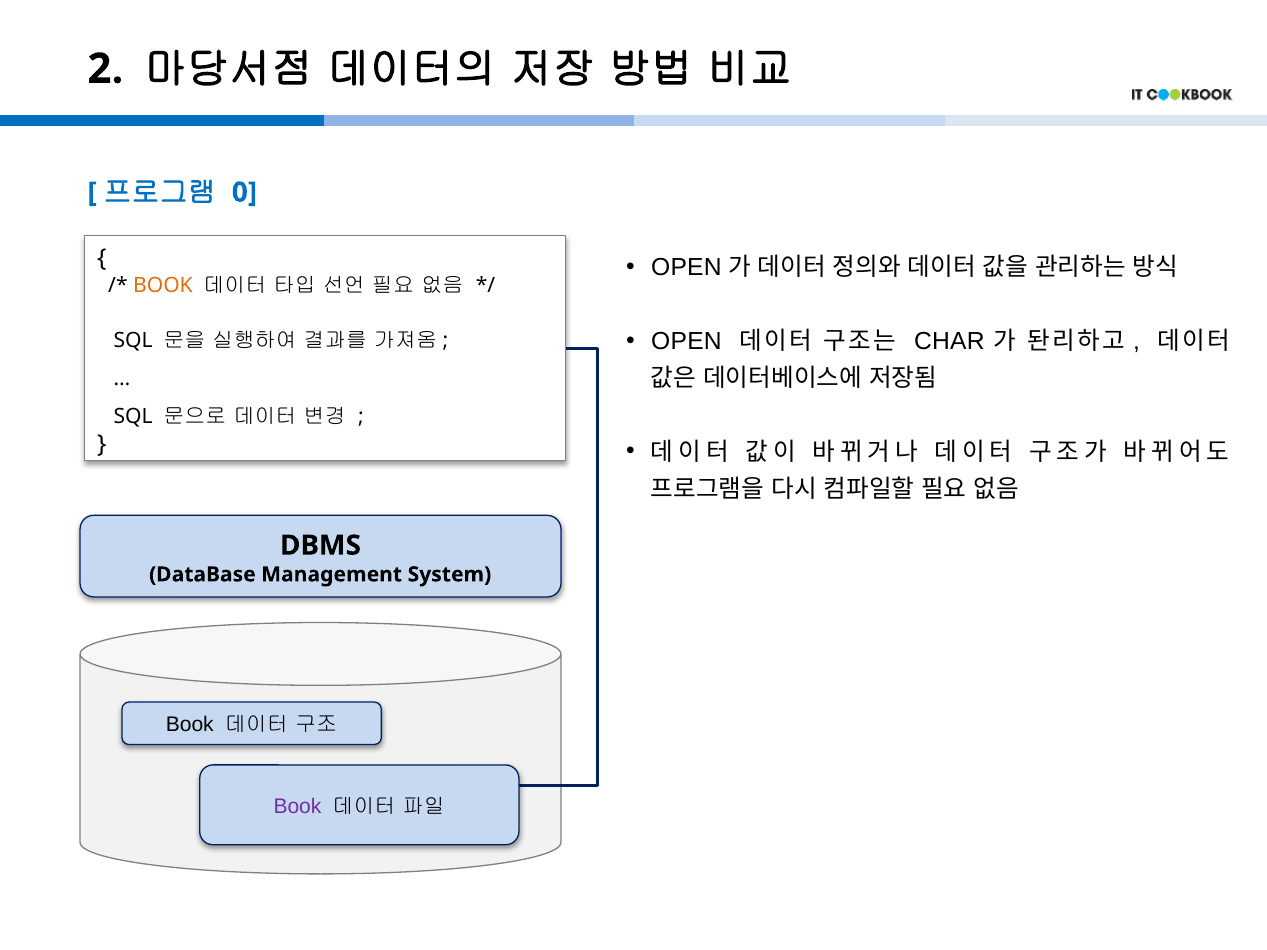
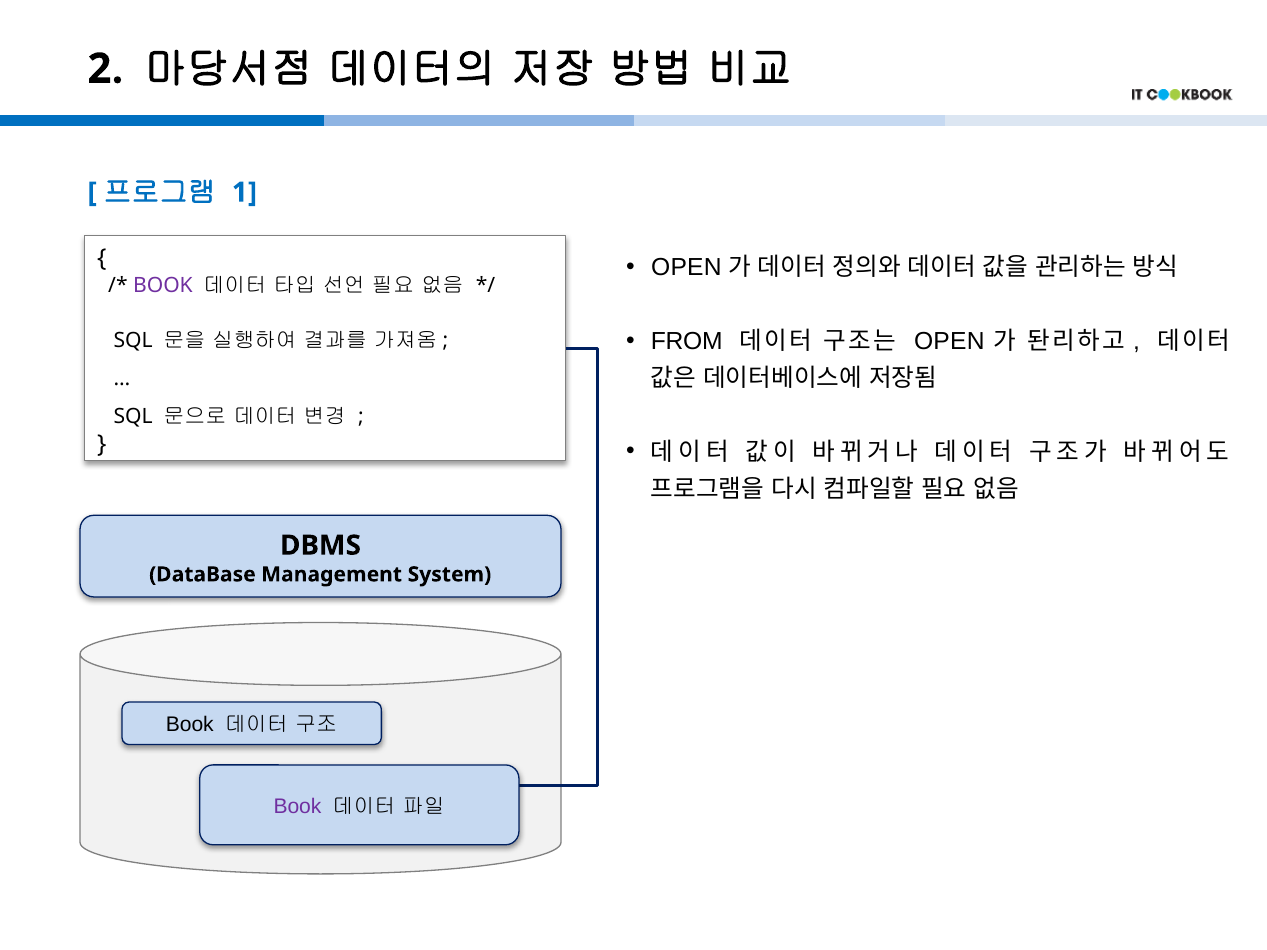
0: 0 -> 1 (244, 192)
BOOK colour: orange -> purple (163, 286)
OPEN: OPEN -> FROM (687, 341)
CHAR: CHAR -> OPEN (949, 341)
